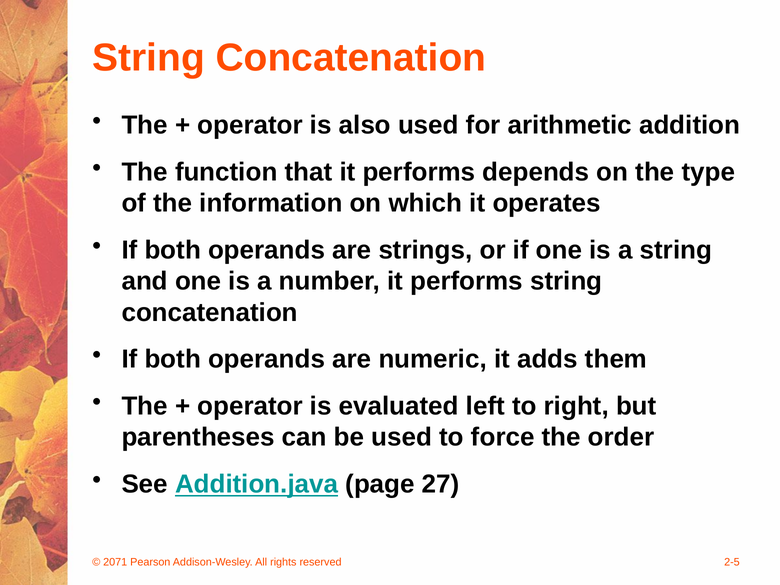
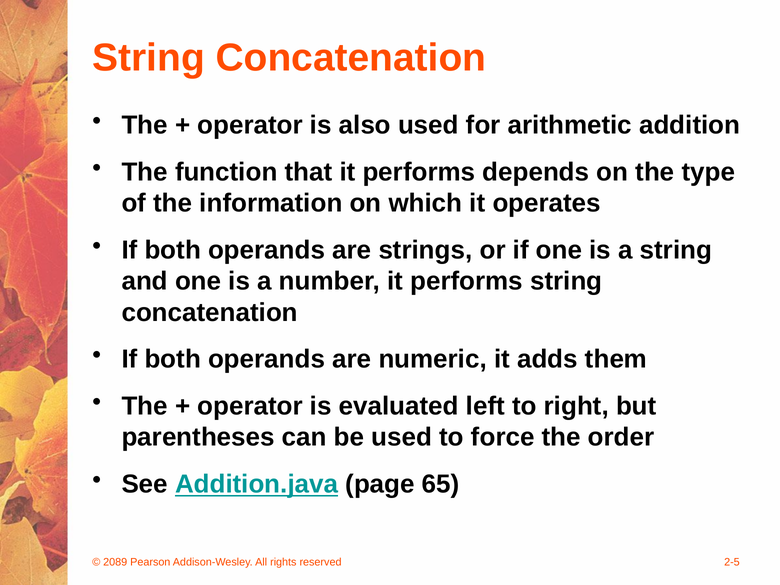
27: 27 -> 65 (441, 484)
2071: 2071 -> 2089 (115, 562)
